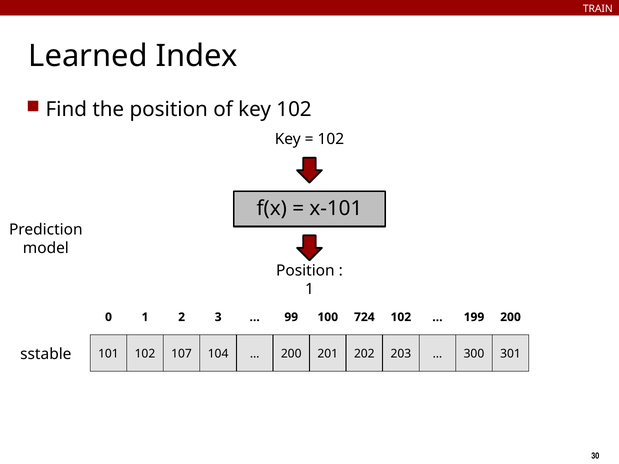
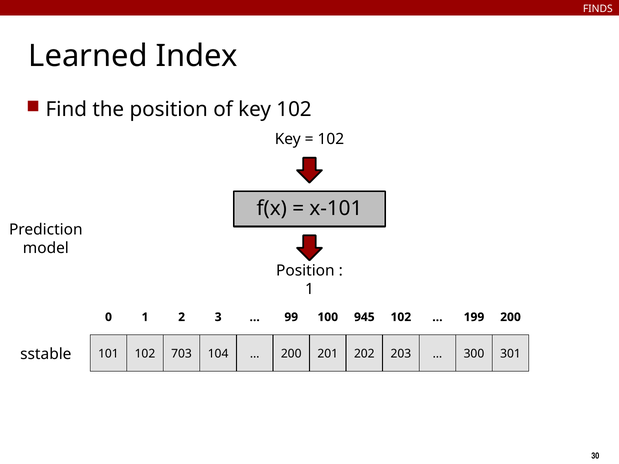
TRAIN: TRAIN -> FINDS (598, 9)
724: 724 -> 945 (364, 317)
107: 107 -> 703 (182, 354)
